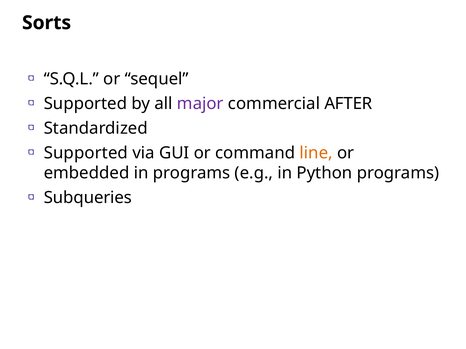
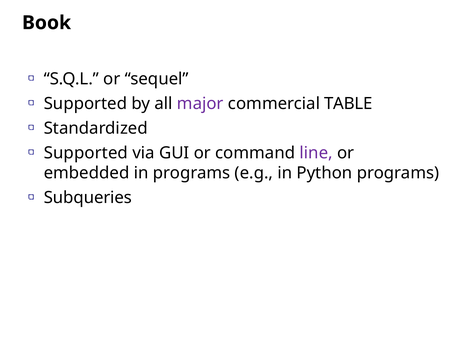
Sorts: Sorts -> Book (47, 23)
AFTER: AFTER -> TABLE (348, 104)
line colour: orange -> purple (316, 153)
